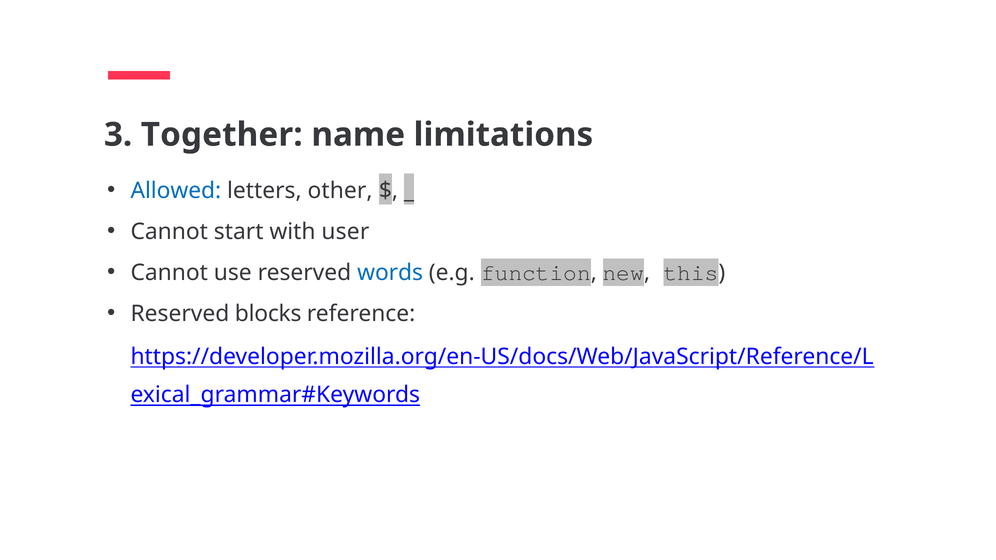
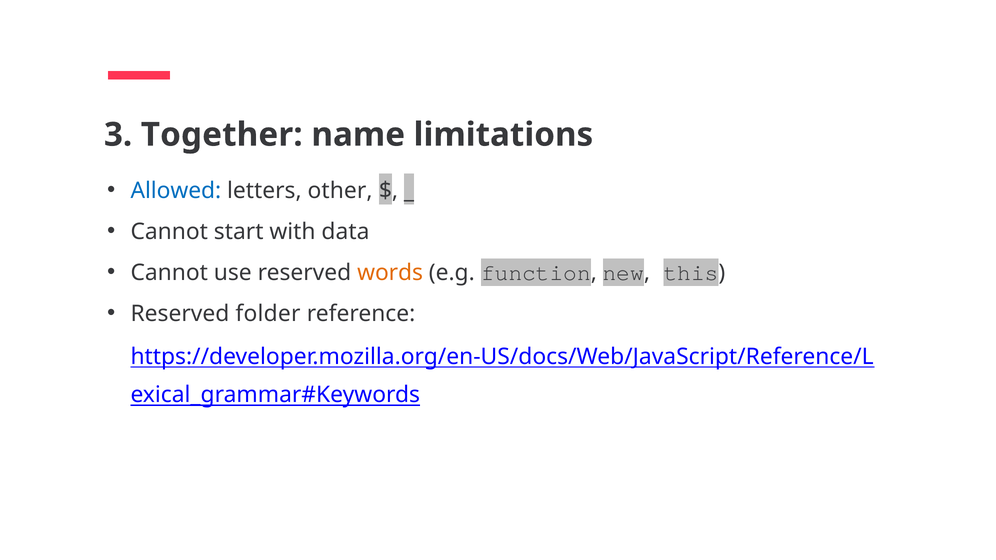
user: user -> data (345, 232)
words colour: blue -> orange (390, 273)
blocks: blocks -> folder (268, 314)
